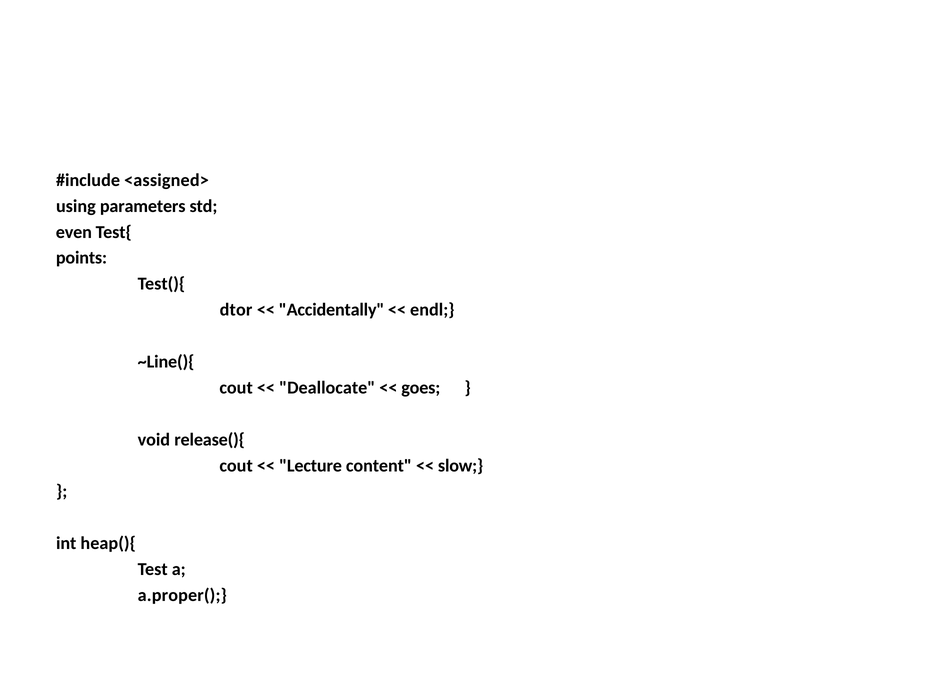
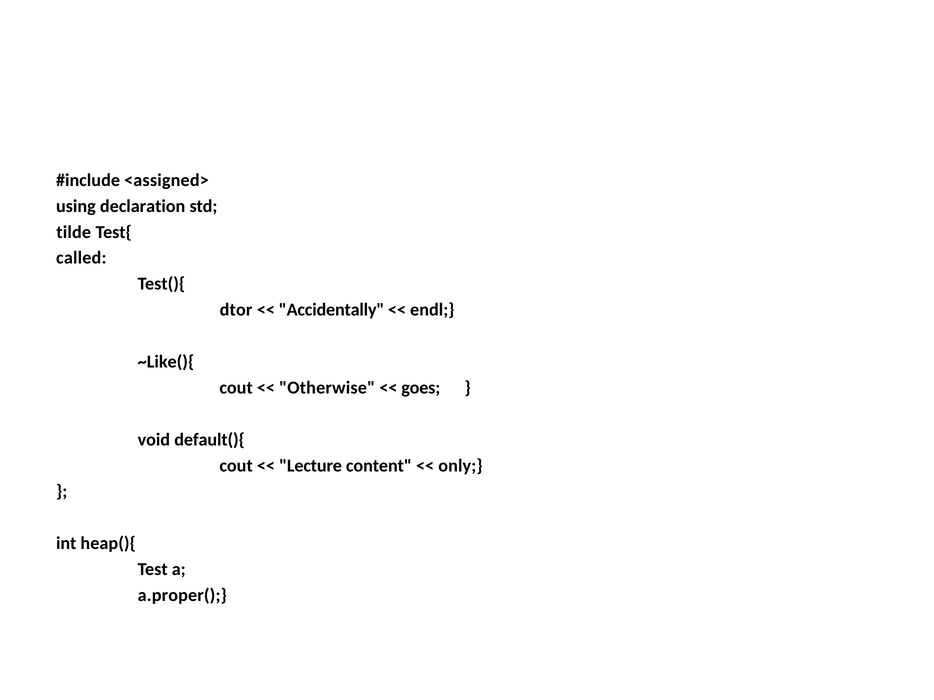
parameters: parameters -> declaration (143, 206)
even: even -> tilde (74, 232)
points: points -> called (81, 258)
~Line(){: ~Line(){ -> ~Like(){ (166, 362)
Deallocate: Deallocate -> Otherwise (327, 388)
release(){: release(){ -> default(){ (210, 440)
slow: slow -> only (460, 466)
